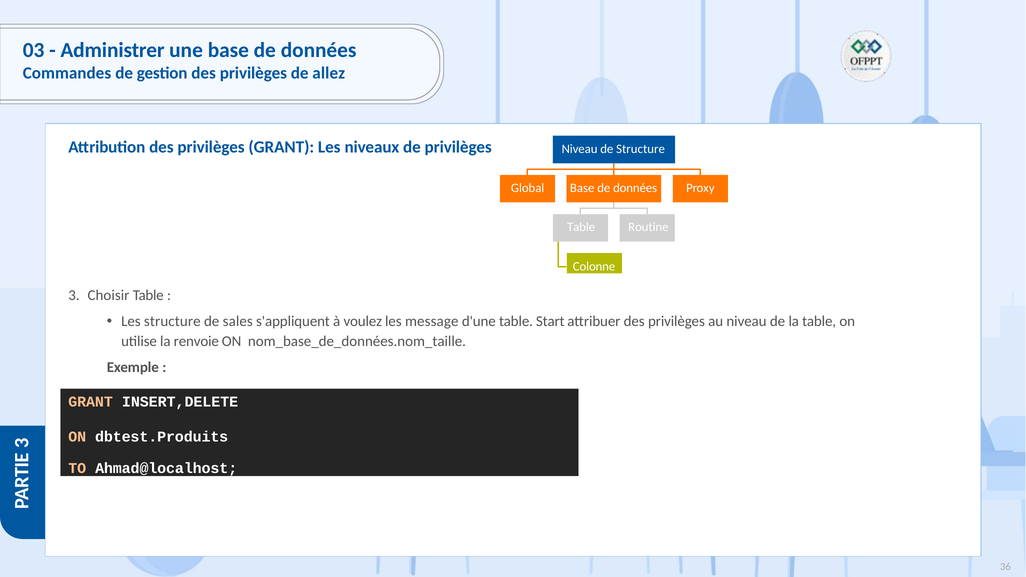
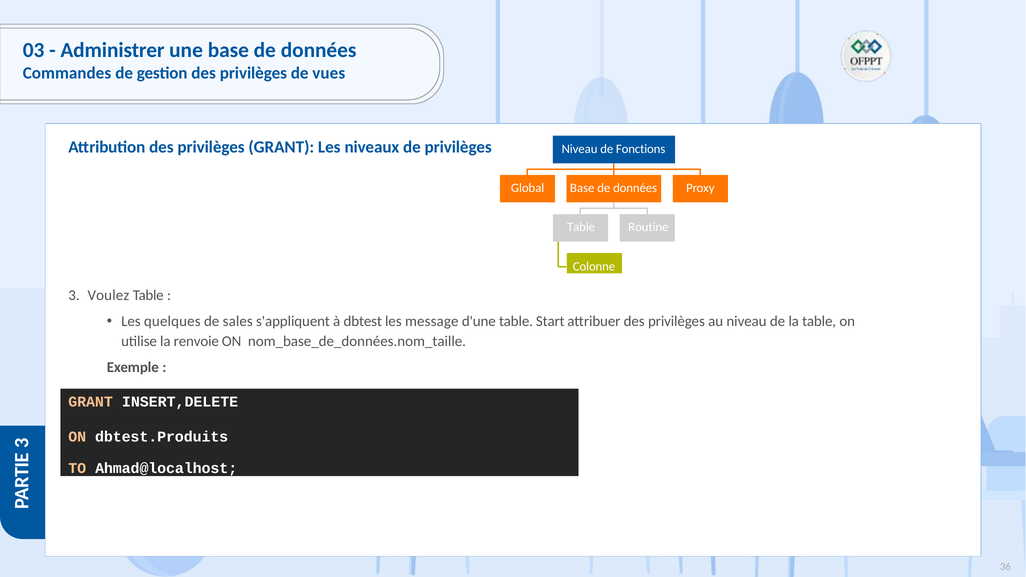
allez: allez -> vues (329, 73)
de Structure: Structure -> Fonctions (641, 149)
Choisir: Choisir -> Voulez (108, 295)
Les structure: structure -> quelques (172, 322)
voulez: voulez -> dbtest (363, 322)
